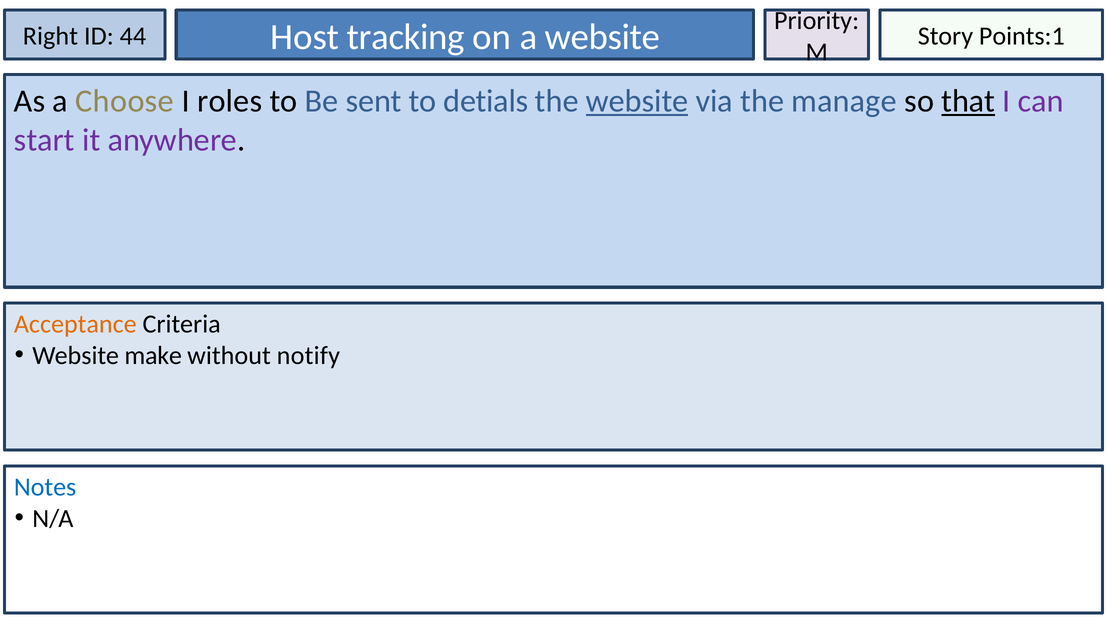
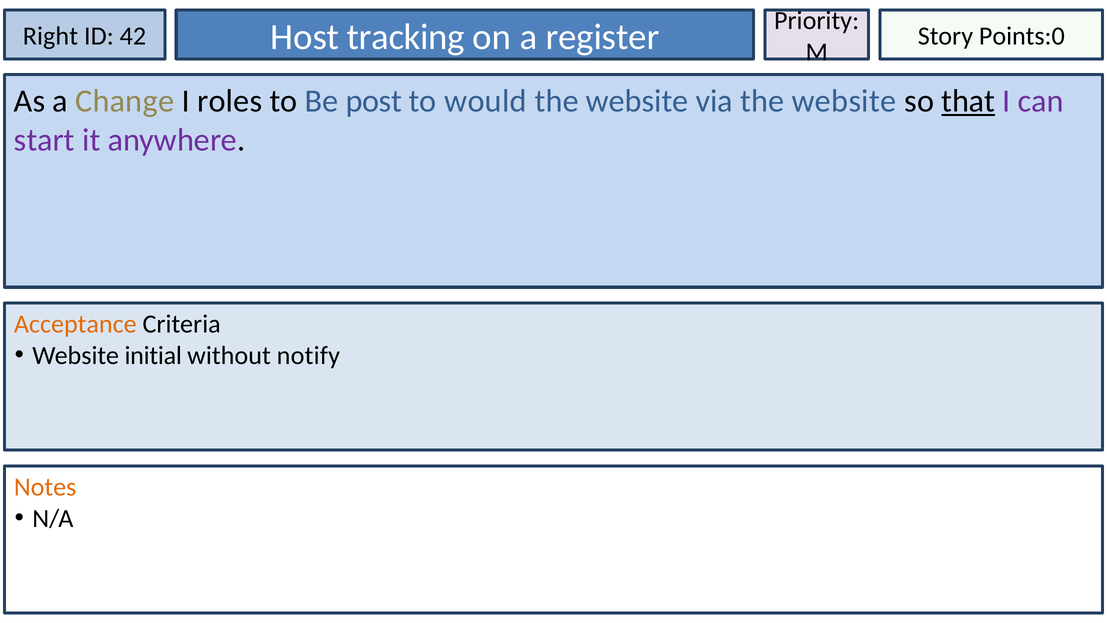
44: 44 -> 42 (133, 36)
a website: website -> register (602, 37)
Points:1: Points:1 -> Points:0 (1022, 36)
Choose: Choose -> Change (125, 101)
sent: sent -> post (374, 101)
detials: detials -> would (486, 101)
website underline: present -> none (637, 101)
via the manage: manage -> website (844, 101)
make: make -> initial (153, 356)
Notes colour: blue -> orange (45, 487)
